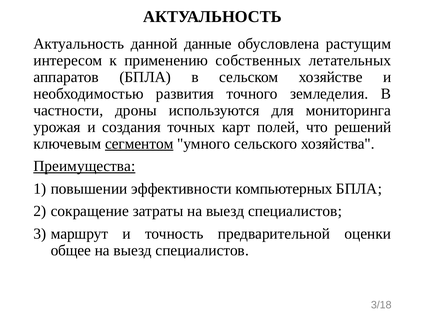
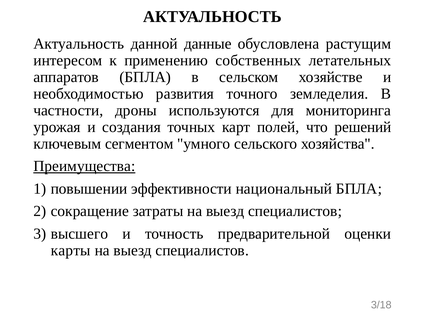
сегментом underline: present -> none (139, 144)
компьютерных: компьютерных -> национальный (284, 189)
маршрут: маршрут -> высшего (79, 234)
общее: общее -> карты (71, 250)
